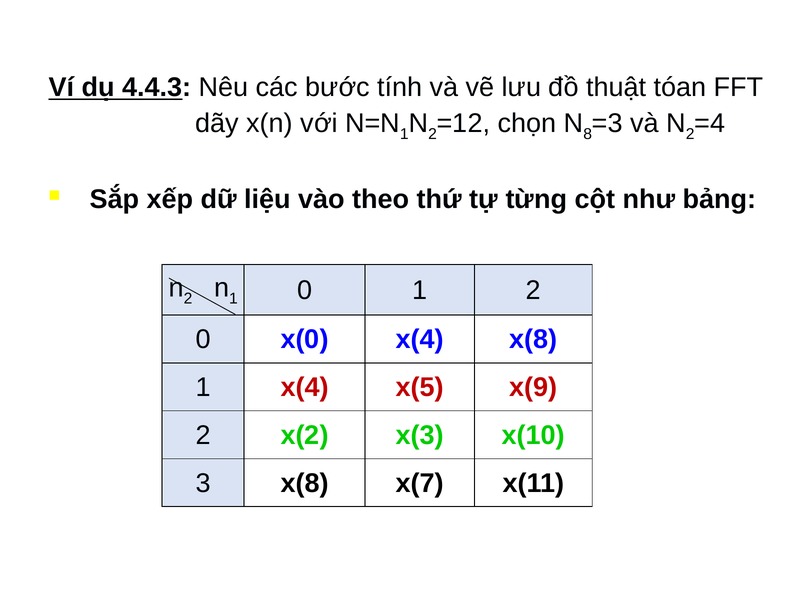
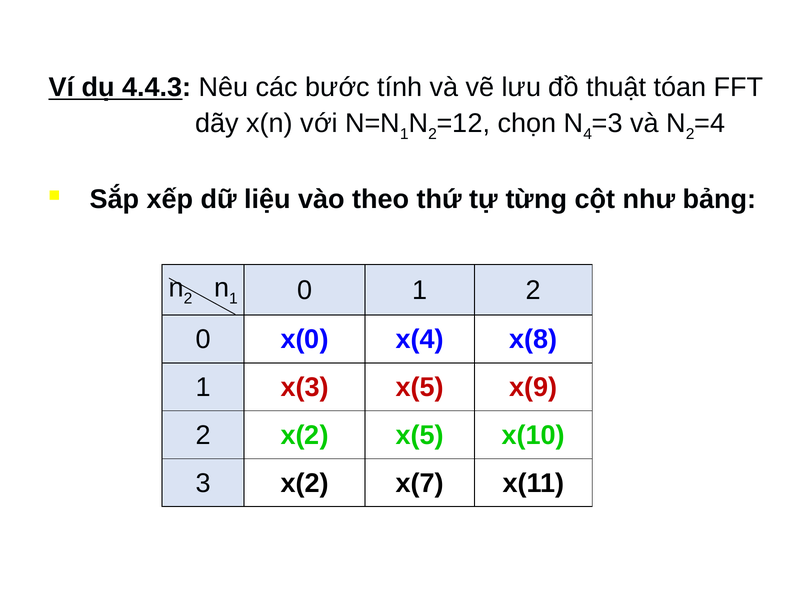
8: 8 -> 4 (588, 134)
1 x(4: x(4 -> x(3 (305, 387)
x(2 x(3: x(3 -> x(5 (420, 435)
3 x(8: x(8 -> x(2 (305, 483)
